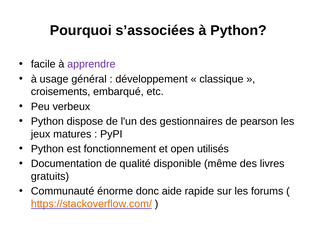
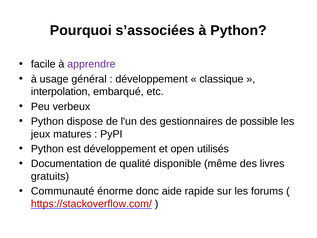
croisements: croisements -> interpolation (61, 92)
pearson: pearson -> possible (259, 121)
est fonctionnement: fonctionnement -> développement (120, 149)
https://stackoverflow.com/ colour: orange -> red (91, 204)
